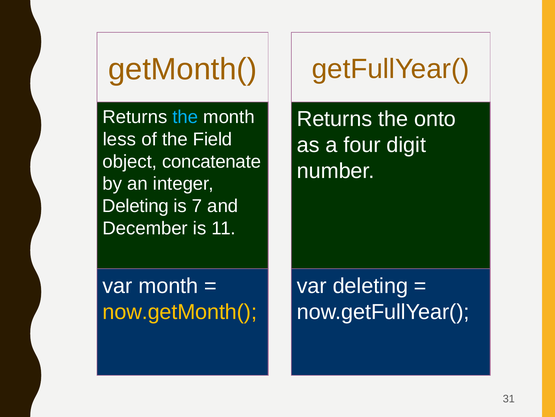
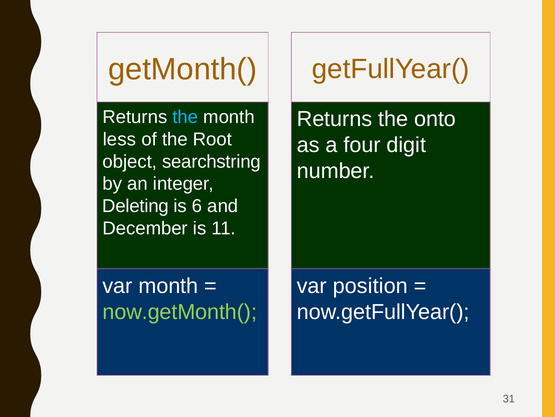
Field: Field -> Root (212, 139)
concatenate: concatenate -> searchstring (212, 161)
7: 7 -> 6 (197, 206)
var deleting: deleting -> position (370, 285)
now.getMonth( colour: yellow -> light green (180, 311)
